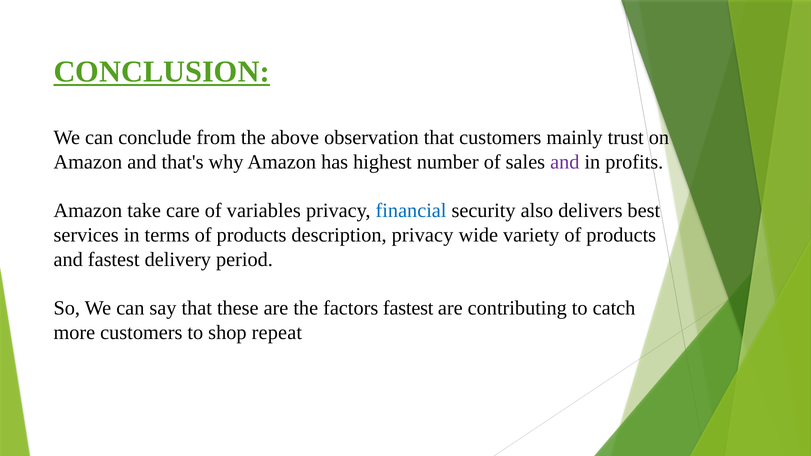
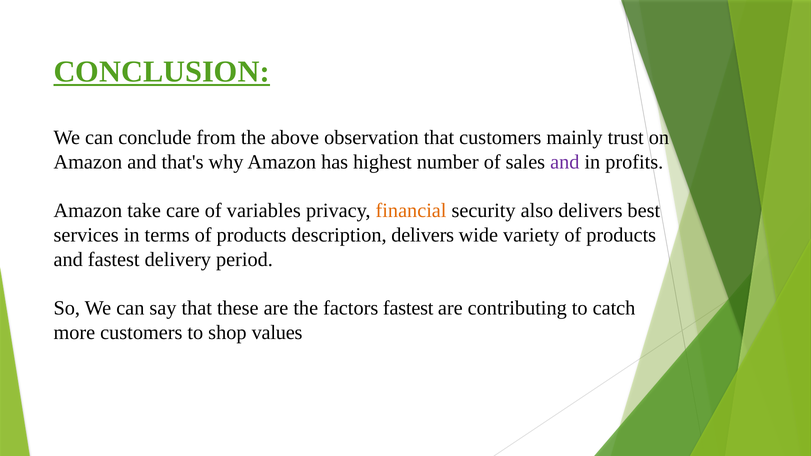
financial colour: blue -> orange (411, 211)
description privacy: privacy -> delivers (423, 235)
repeat: repeat -> values (277, 332)
